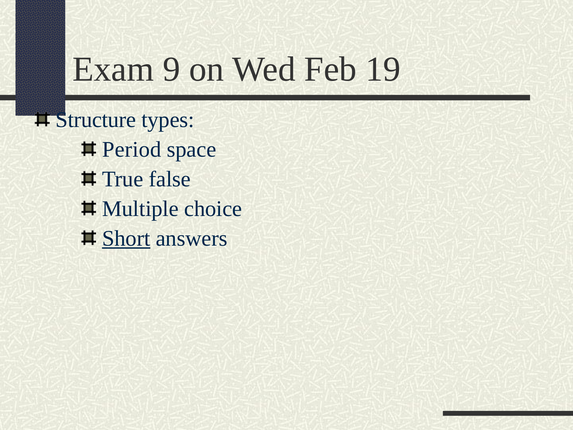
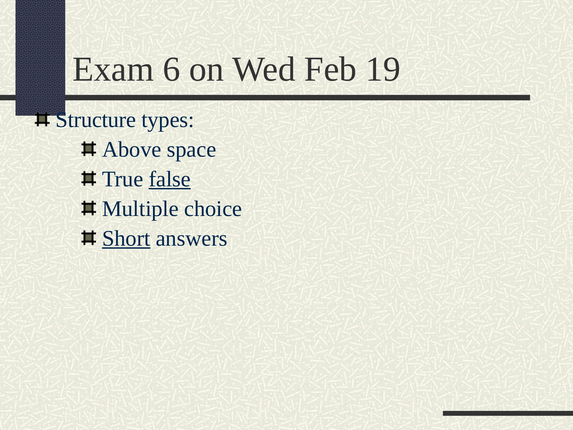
9: 9 -> 6 (172, 69)
Period: Period -> Above (132, 149)
false underline: none -> present (170, 179)
